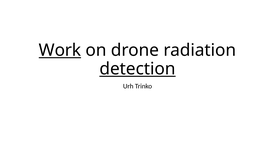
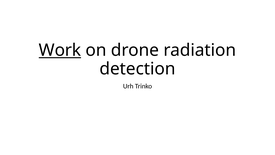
detection underline: present -> none (137, 69)
